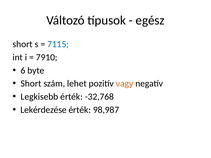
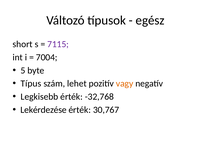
7115 colour: blue -> purple (58, 44)
7910: 7910 -> 7004 (47, 57)
6: 6 -> 5 (23, 71)
Short: Short -> Típus (31, 84)
98,987: 98,987 -> 30,767 (106, 110)
